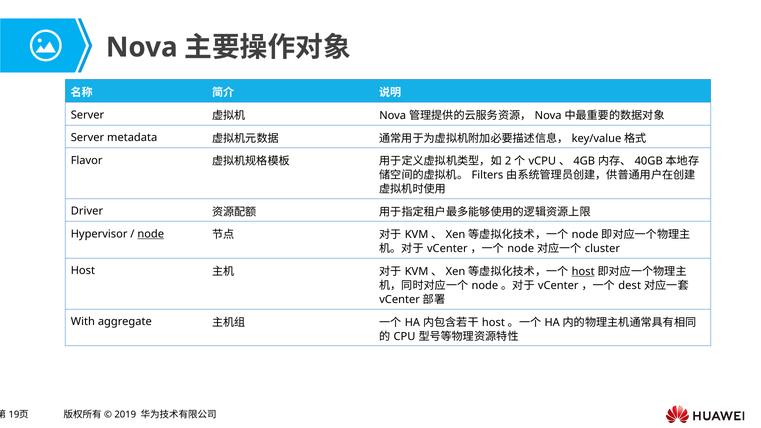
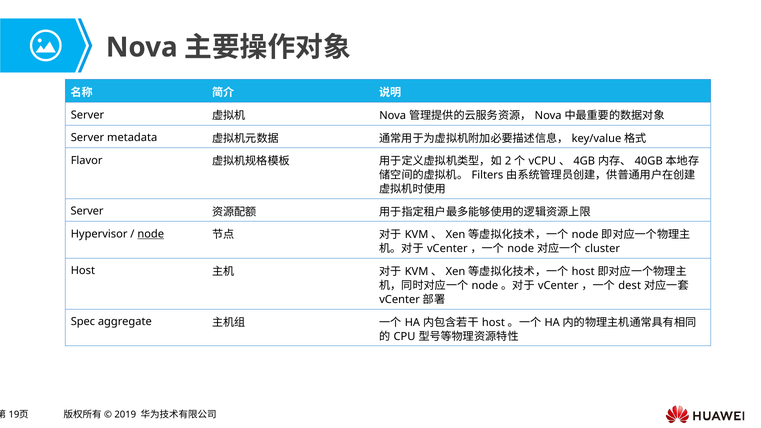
Driver: Driver -> Server (87, 211)
host underline: present -> none (583, 272)
With: With -> Spec (83, 322)
